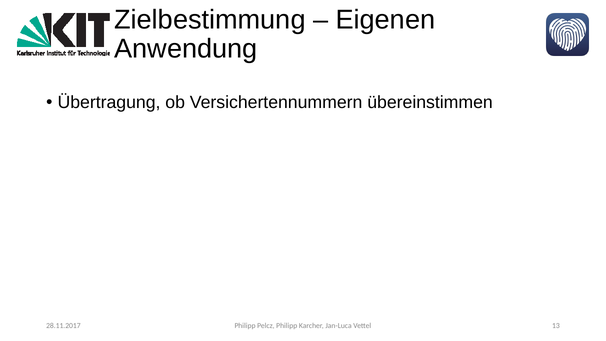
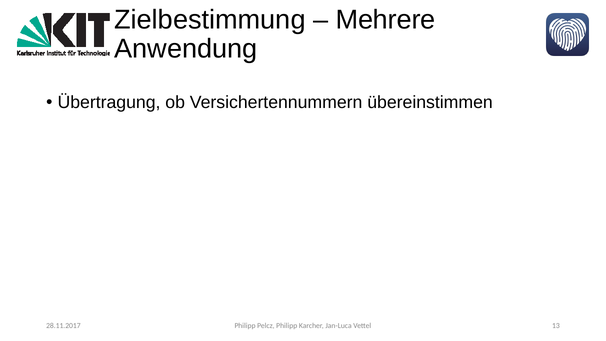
Eigenen: Eigenen -> Mehrere (386, 20)
